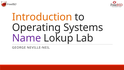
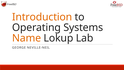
Name colour: purple -> orange (27, 38)
